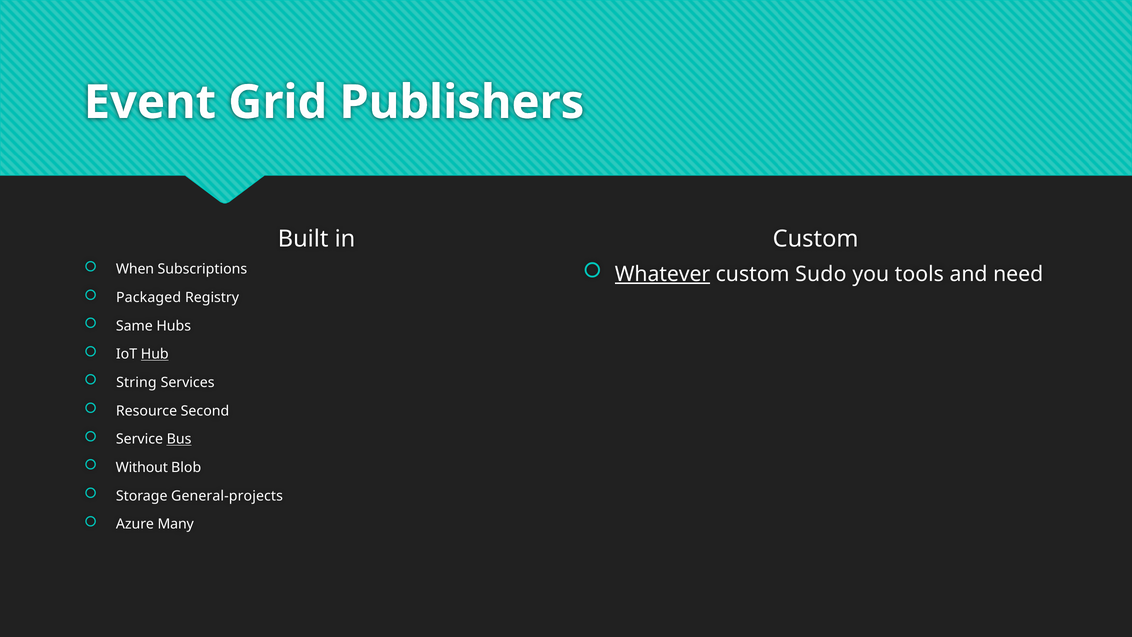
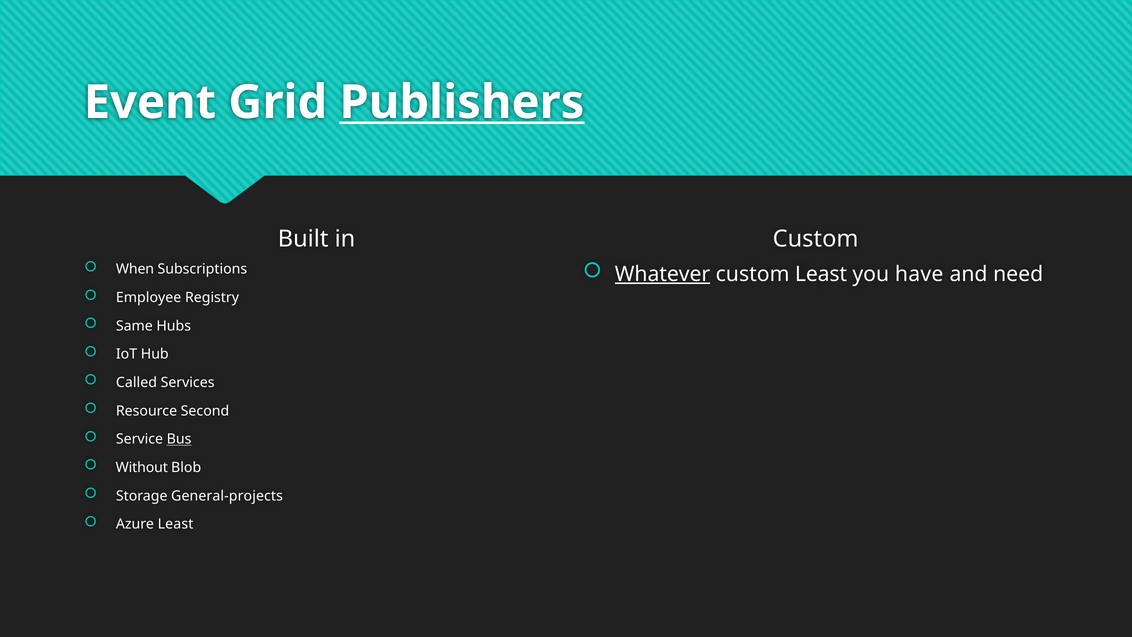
Publishers underline: none -> present (462, 102)
custom Sudo: Sudo -> Least (821, 274)
tools: tools -> have (919, 274)
Packaged: Packaged -> Employee (149, 297)
Hub underline: present -> none (155, 354)
String: String -> Called (136, 382)
Azure Many: Many -> Least (176, 524)
